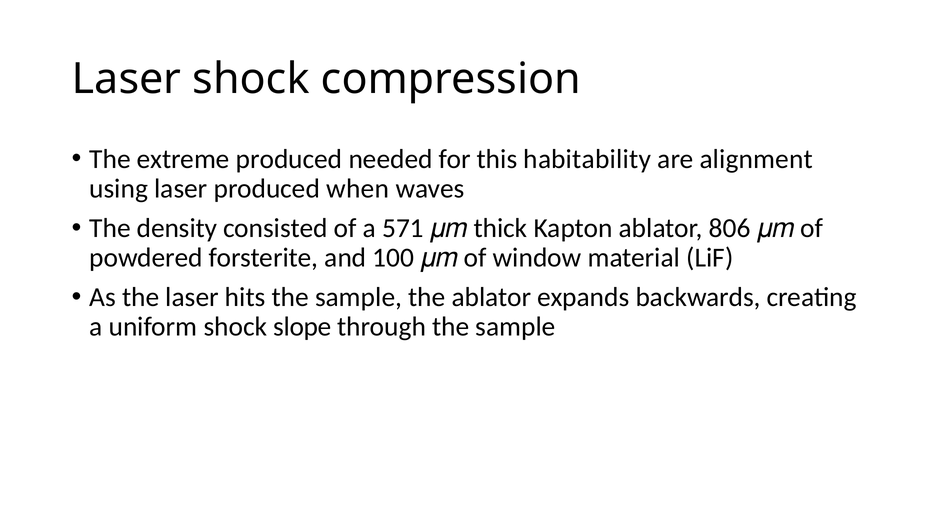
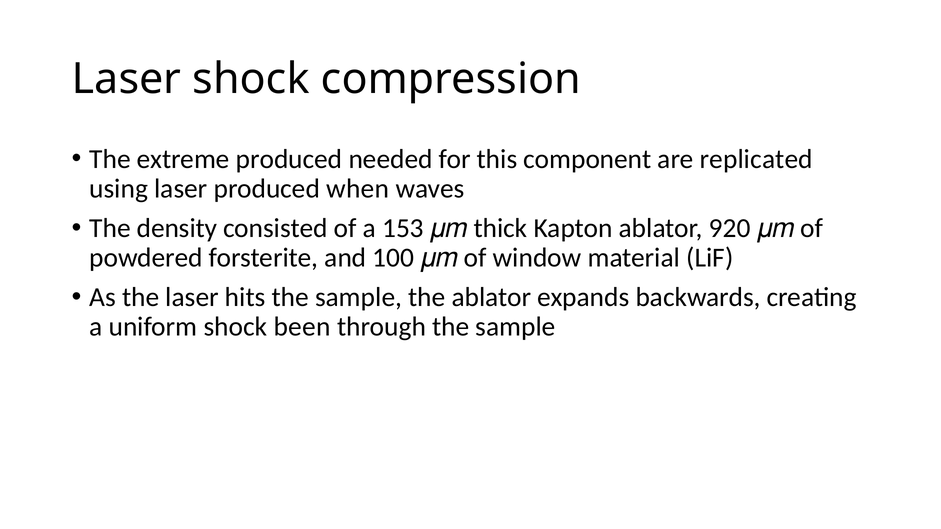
habitability: habitability -> component (587, 159)
alignment: alignment -> replicated (756, 159)
571: 571 -> 153 (403, 228)
806: 806 -> 920 (730, 228)
slope: slope -> been (302, 327)
